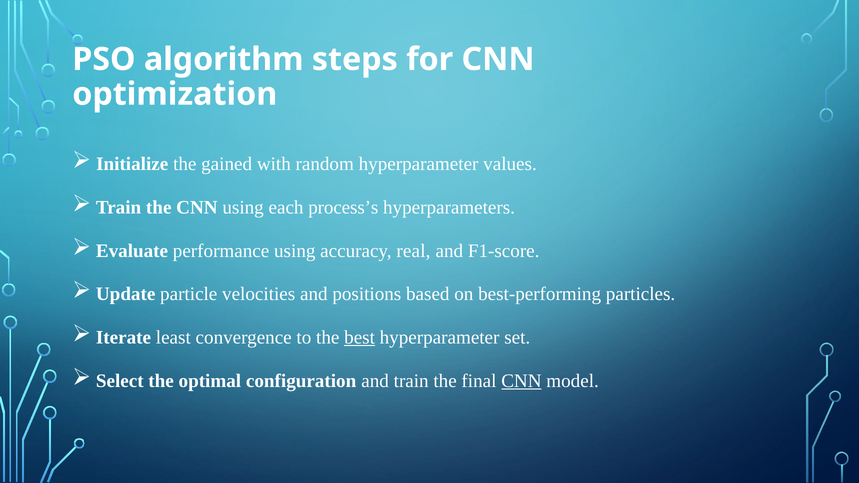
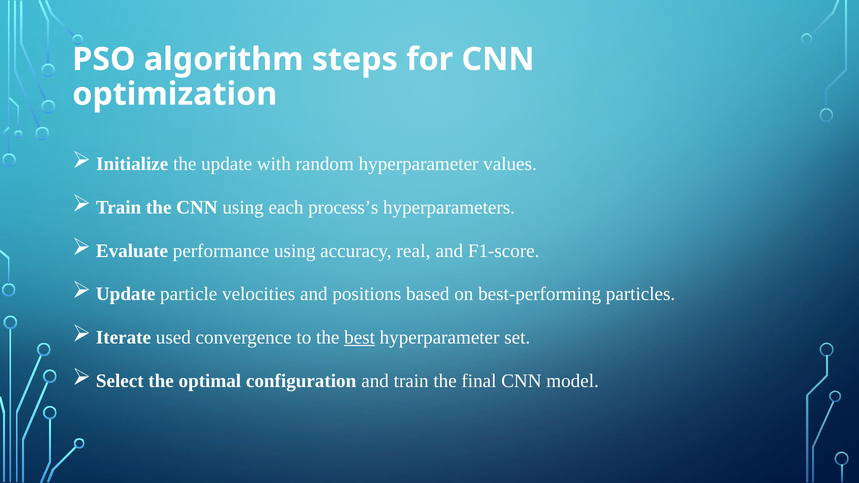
the gained: gained -> update (227, 164)
least: least -> used (173, 338)
CNN underline: present -> none (521, 381)
